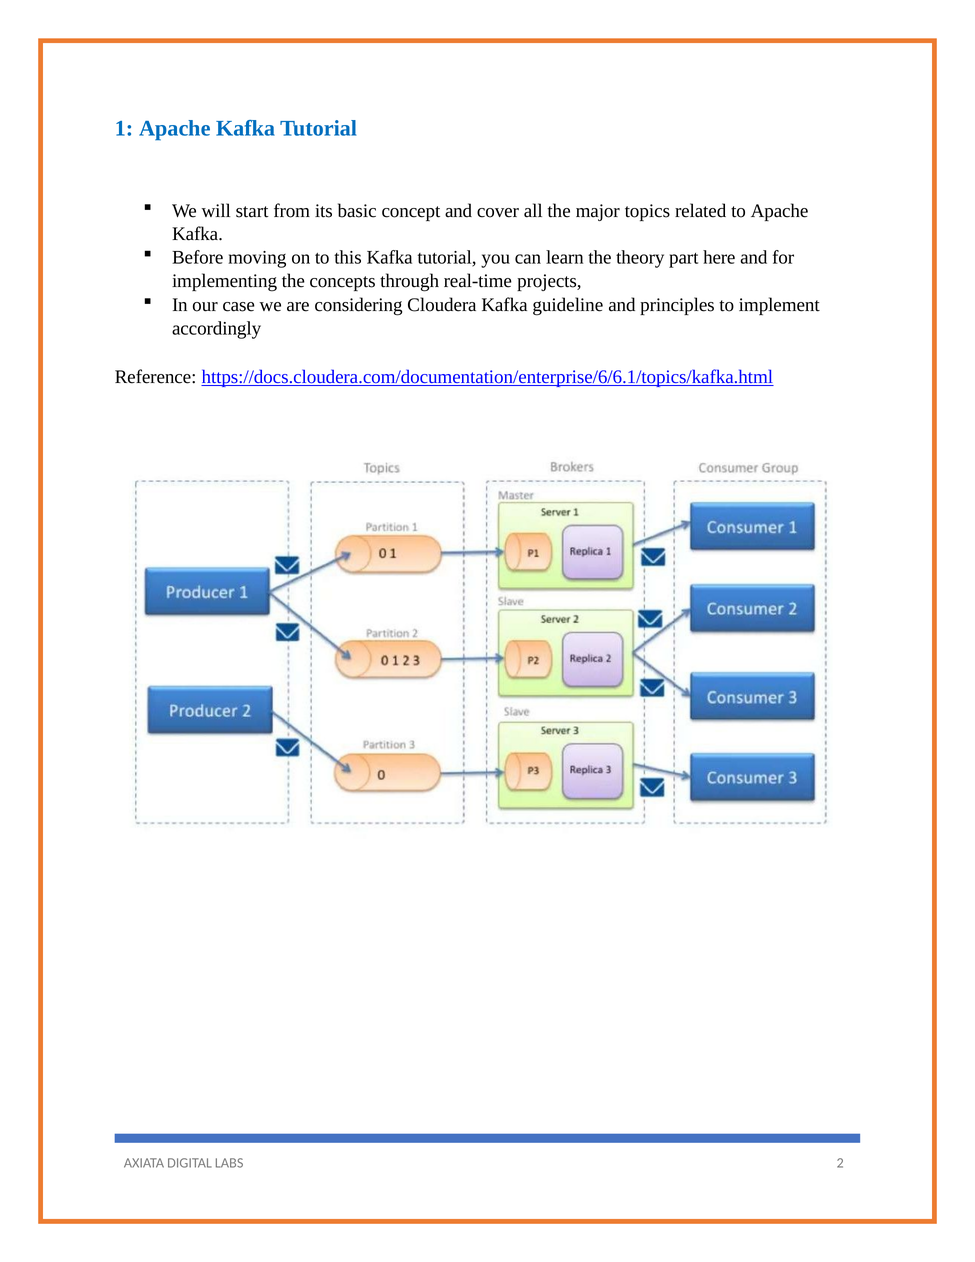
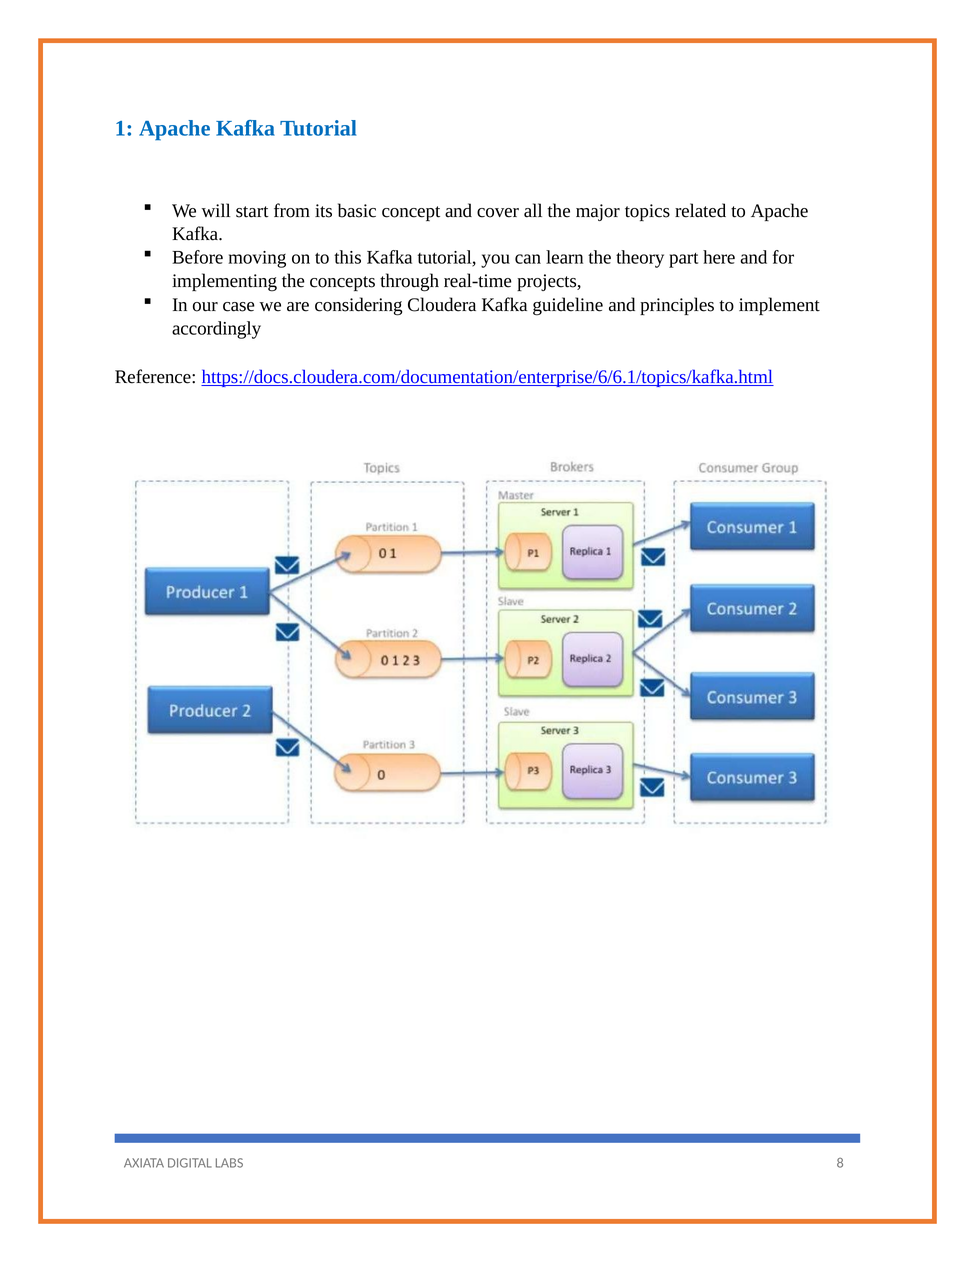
2: 2 -> 8 (840, 1163)
